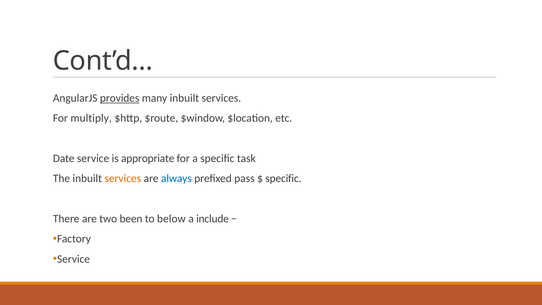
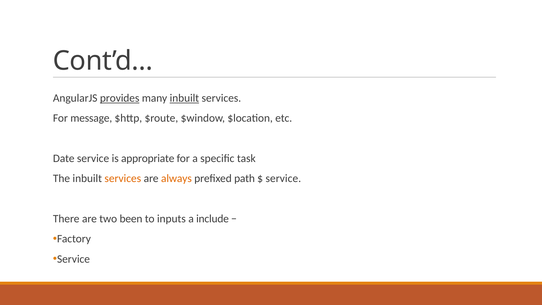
inbuilt underline: none -> present (184, 98)
multiply: multiply -> message (91, 118)
always colour: blue -> orange (176, 178)
pass: pass -> path (245, 178)
specific: specific -> service (283, 178)
below: below -> inputs (171, 219)
